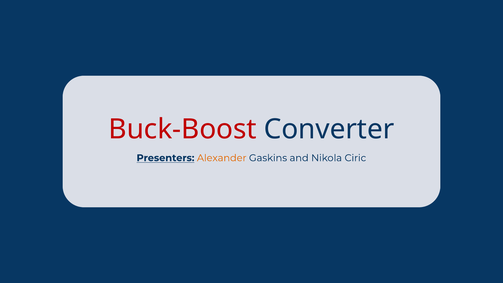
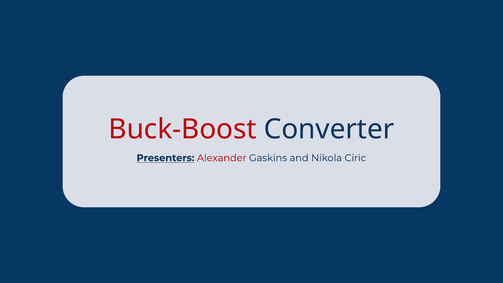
Alexander colour: orange -> red (222, 158)
